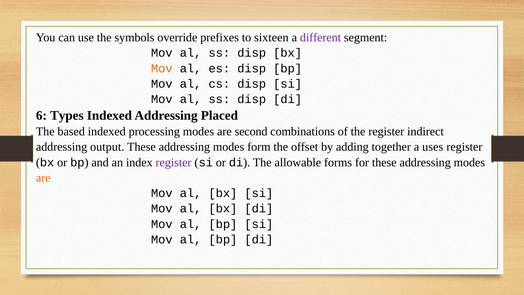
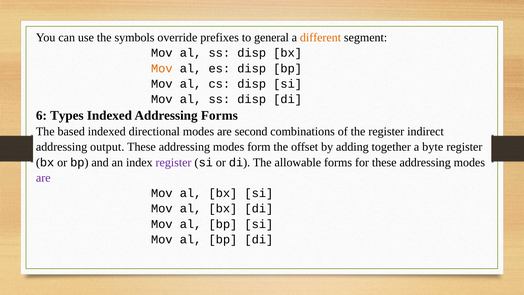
sixteen: sixteen -> general (271, 38)
different colour: purple -> orange (321, 38)
Addressing Placed: Placed -> Forms (219, 115)
processing: processing -> directional (154, 131)
uses: uses -> byte (433, 147)
are colour: orange -> purple (43, 178)
